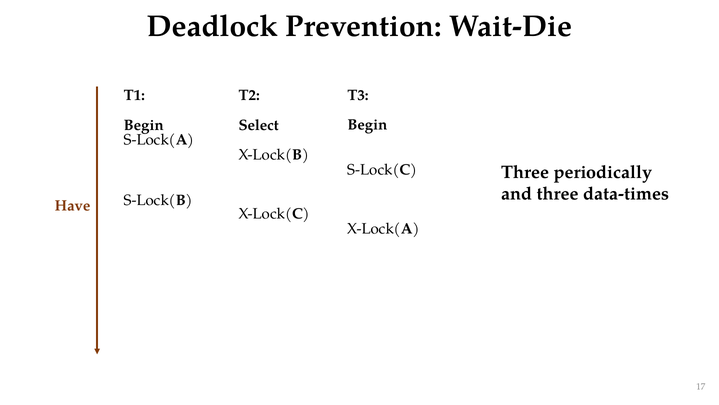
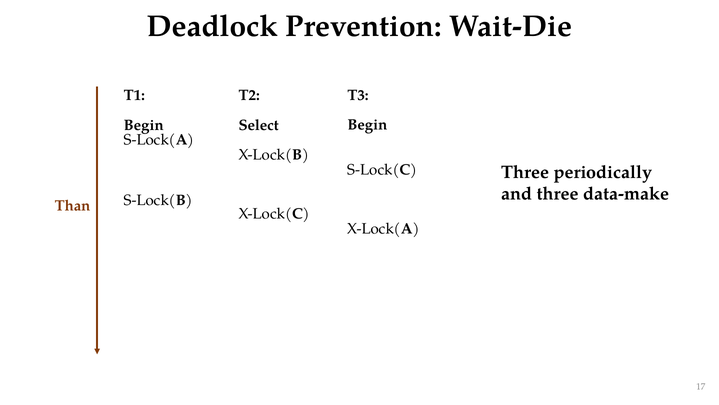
data-times: data-times -> data-make (626, 193)
Have: Have -> Than (73, 205)
